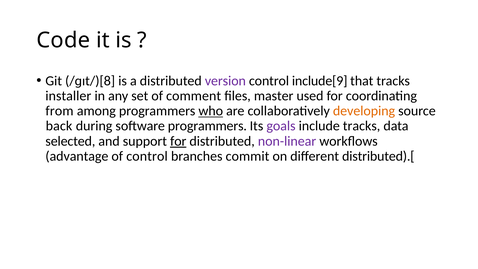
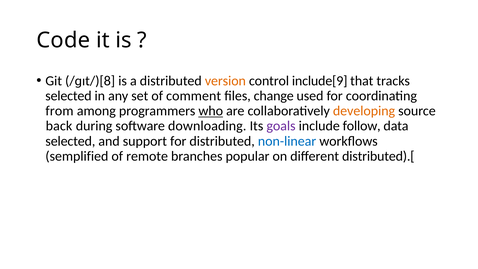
version colour: purple -> orange (225, 81)
installer: installer -> selected (68, 96)
master: master -> change (274, 96)
software programmers: programmers -> downloading (207, 126)
include tracks: tracks -> follow (362, 126)
for underline: present -> none (178, 141)
non-linear colour: purple -> blue (287, 141)
advantage: advantage -> semplified (77, 156)
of control: control -> remote (147, 156)
commit: commit -> popular (248, 156)
